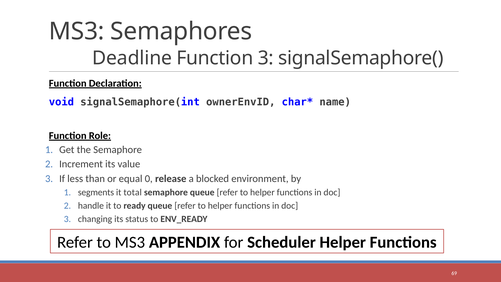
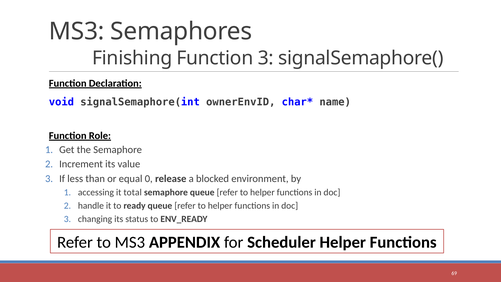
Deadline: Deadline -> Finishing (132, 58)
segments: segments -> accessing (96, 192)
